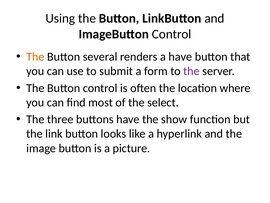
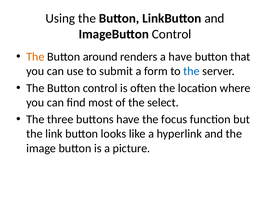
several: several -> around (100, 57)
the colour: purple -> blue (192, 71)
show: show -> focus (174, 119)
